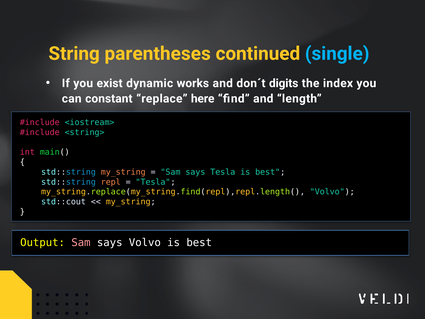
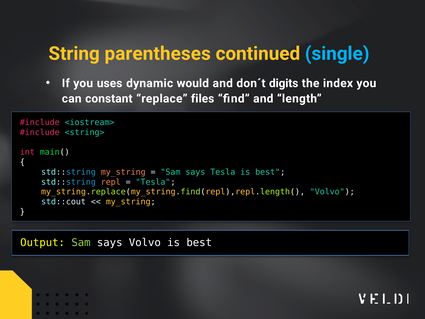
exist: exist -> uses (110, 83)
works: works -> would (193, 83)
here: here -> files (203, 99)
Sam colour: pink -> light green (81, 242)
